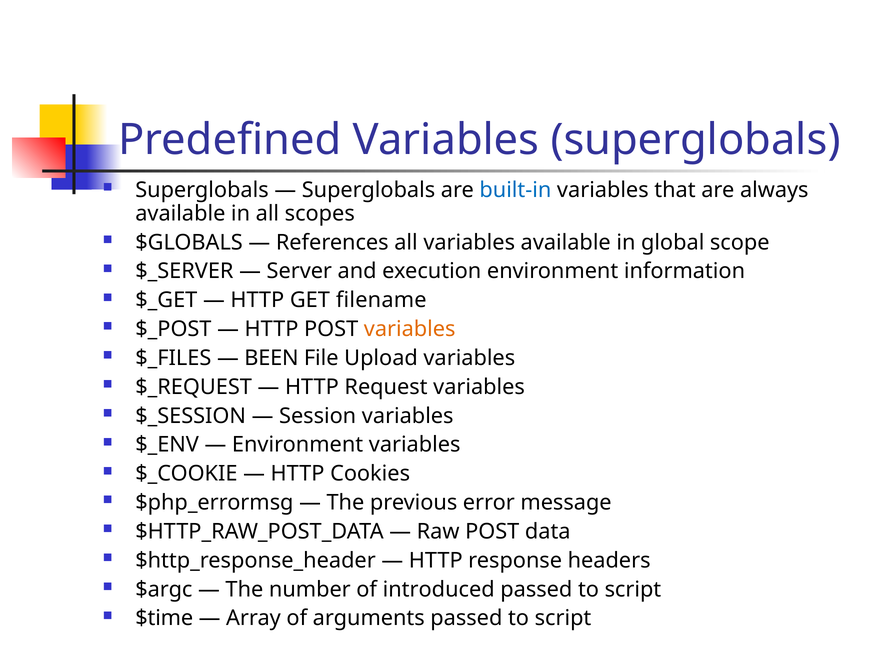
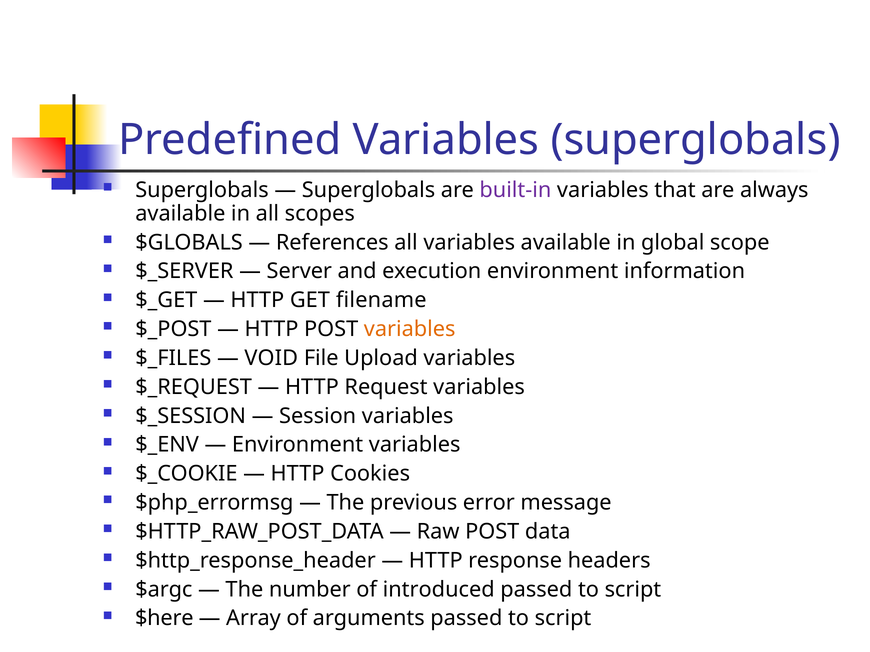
built-in colour: blue -> purple (515, 190)
BEEN: BEEN -> VOID (271, 358)
$time: $time -> $here (164, 619)
